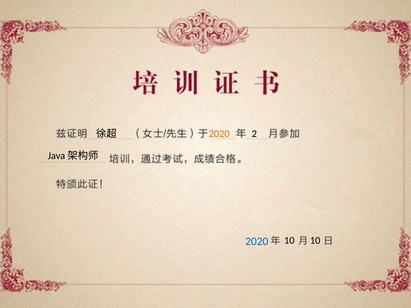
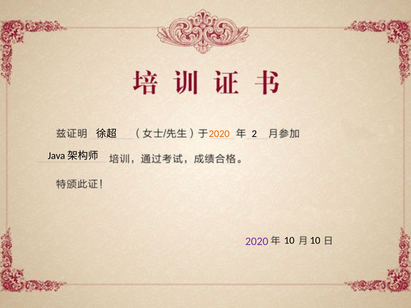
2020 colour: blue -> purple (257, 242)
